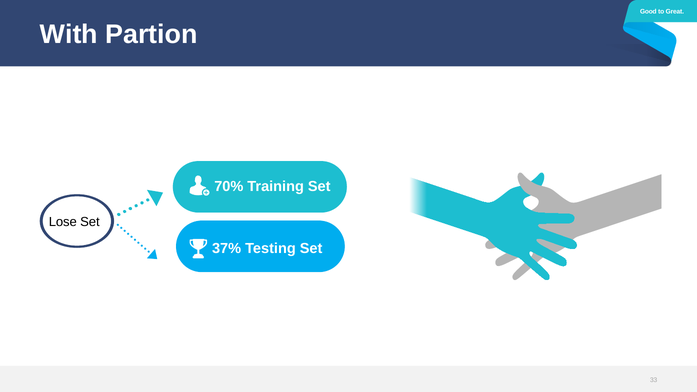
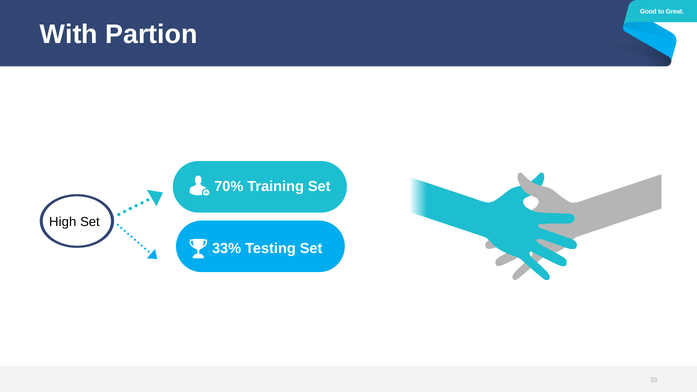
Lose: Lose -> High (63, 222)
37%: 37% -> 33% (227, 248)
